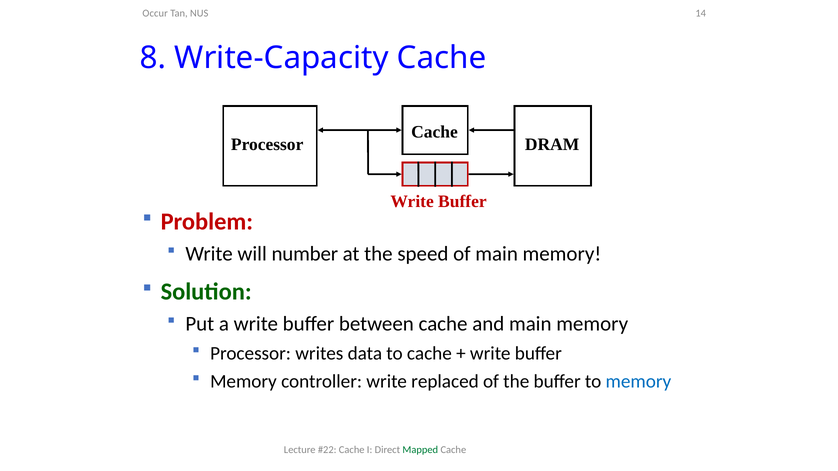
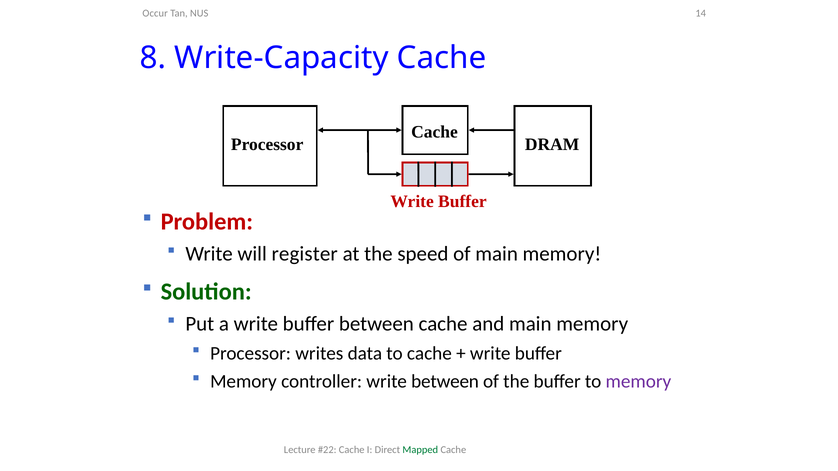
number: number -> register (305, 254)
write replaced: replaced -> between (445, 382)
memory colour: blue -> purple (638, 382)
